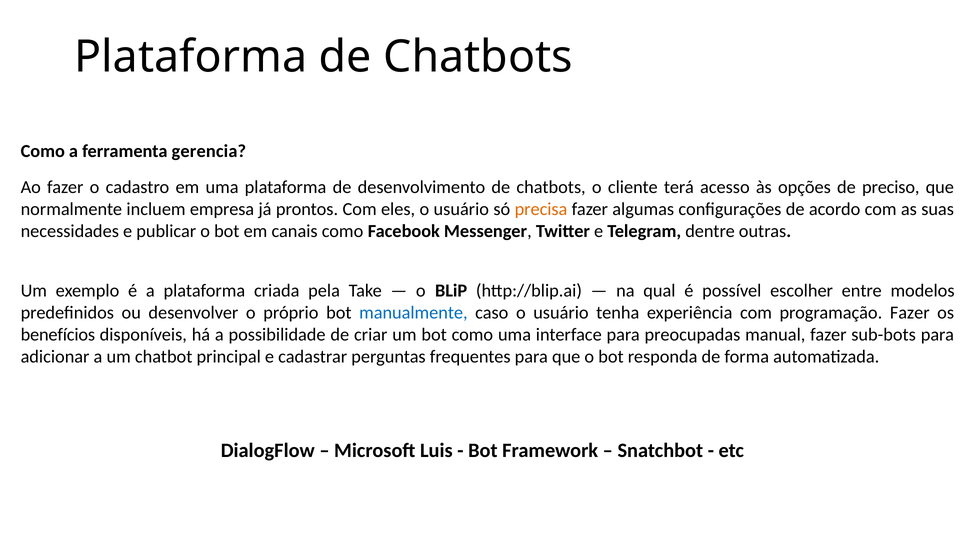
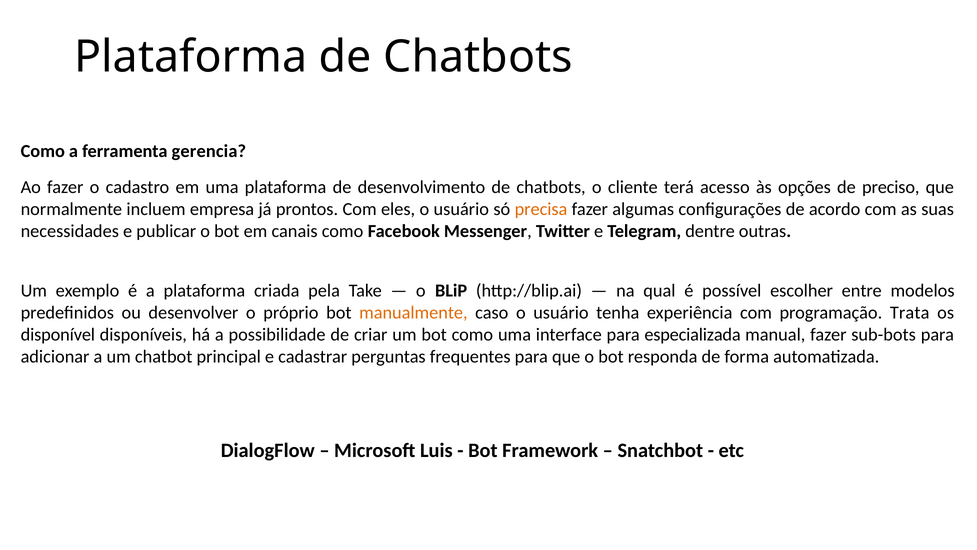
manualmente colour: blue -> orange (413, 313)
programação Fazer: Fazer -> Trata (910, 313)
benefícios: benefícios -> disponível (58, 335)
preocupadas: preocupadas -> especializada (693, 335)
